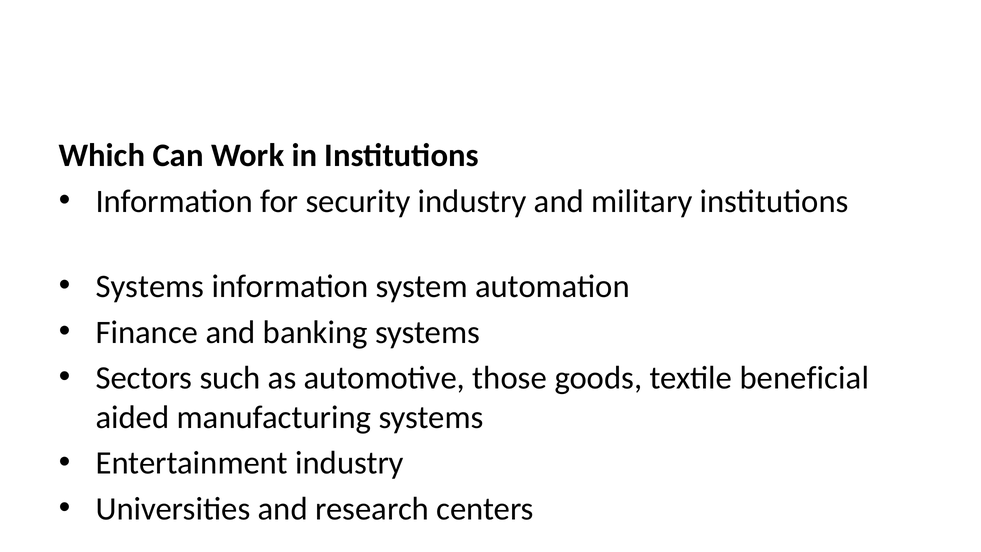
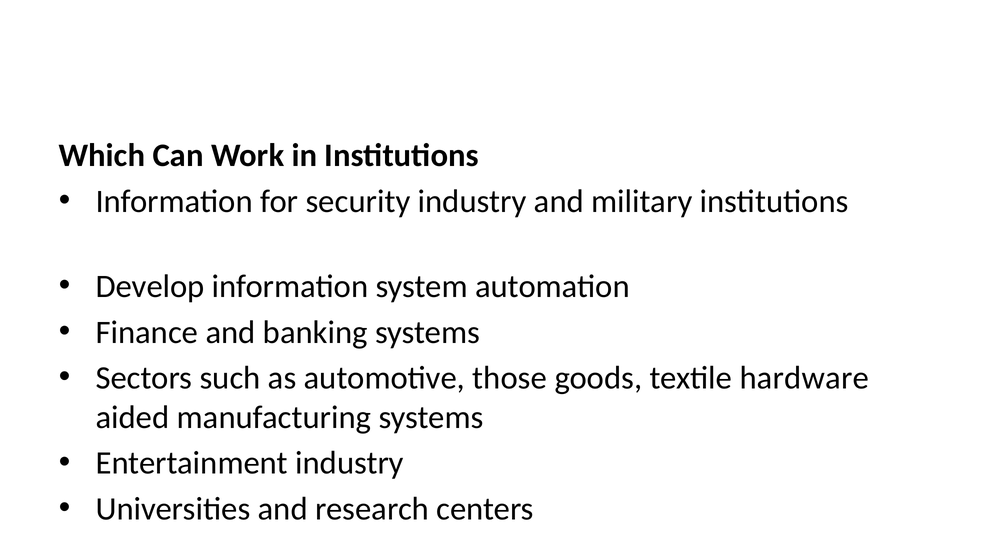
Systems: Systems -> Develop (150, 286)
beneficial: beneficial -> hardware (804, 378)
